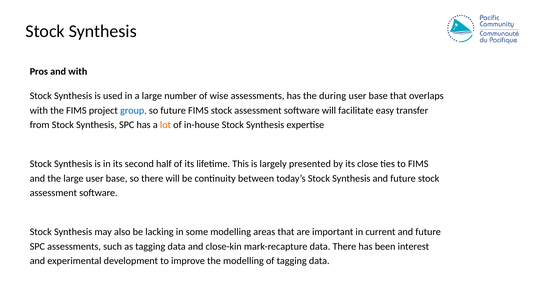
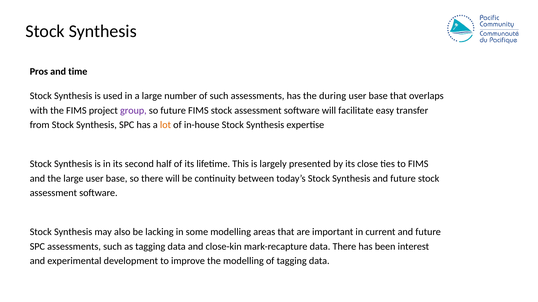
and with: with -> time (78, 72)
of wise: wise -> such (219, 96)
group colour: blue -> purple (133, 111)
